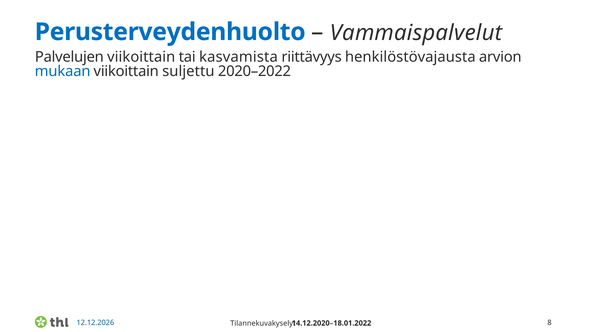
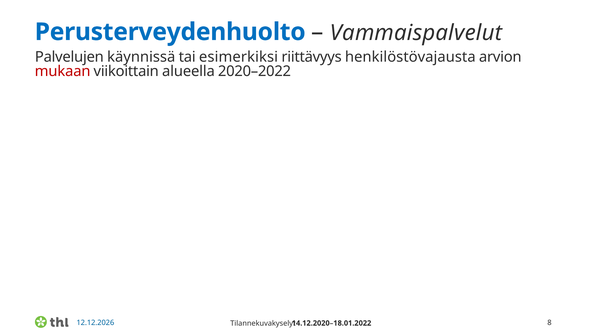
Palvelujen viikoittain: viikoittain -> käynnissä (141, 57)
kasvamista: kasvamista -> esimerkiksi (238, 57)
mukaan colour: blue -> red (63, 71)
suljettu: suljettu -> alueella (188, 71)
